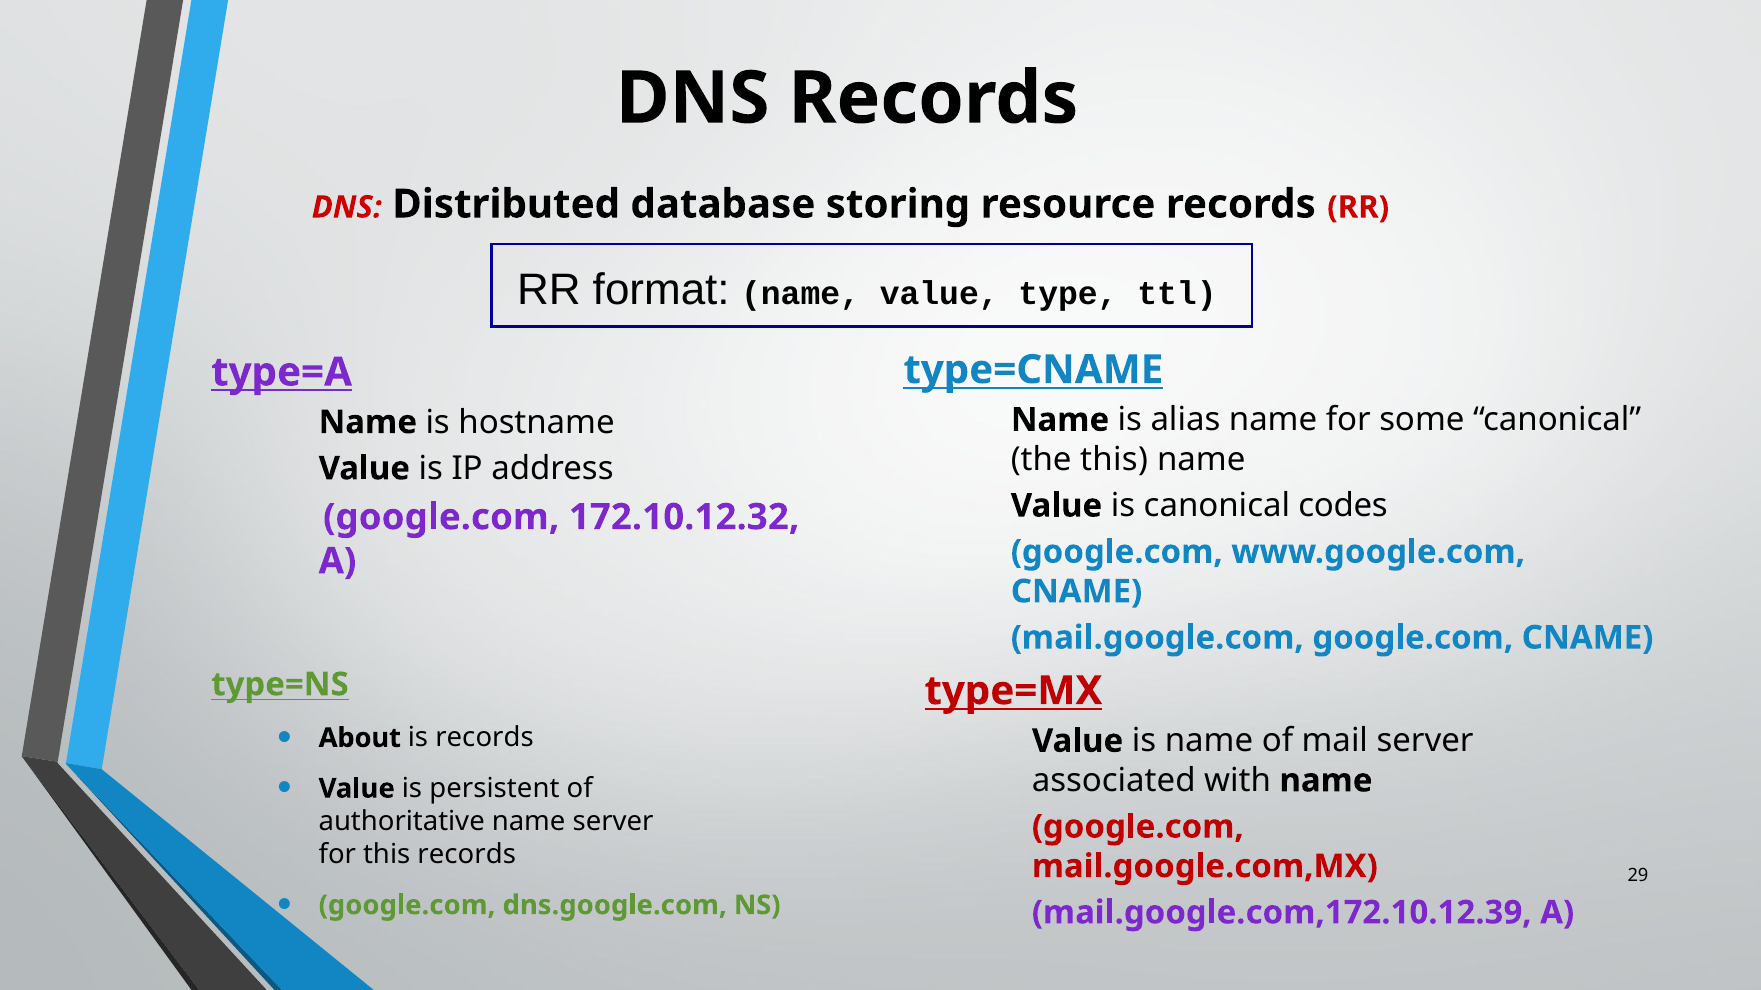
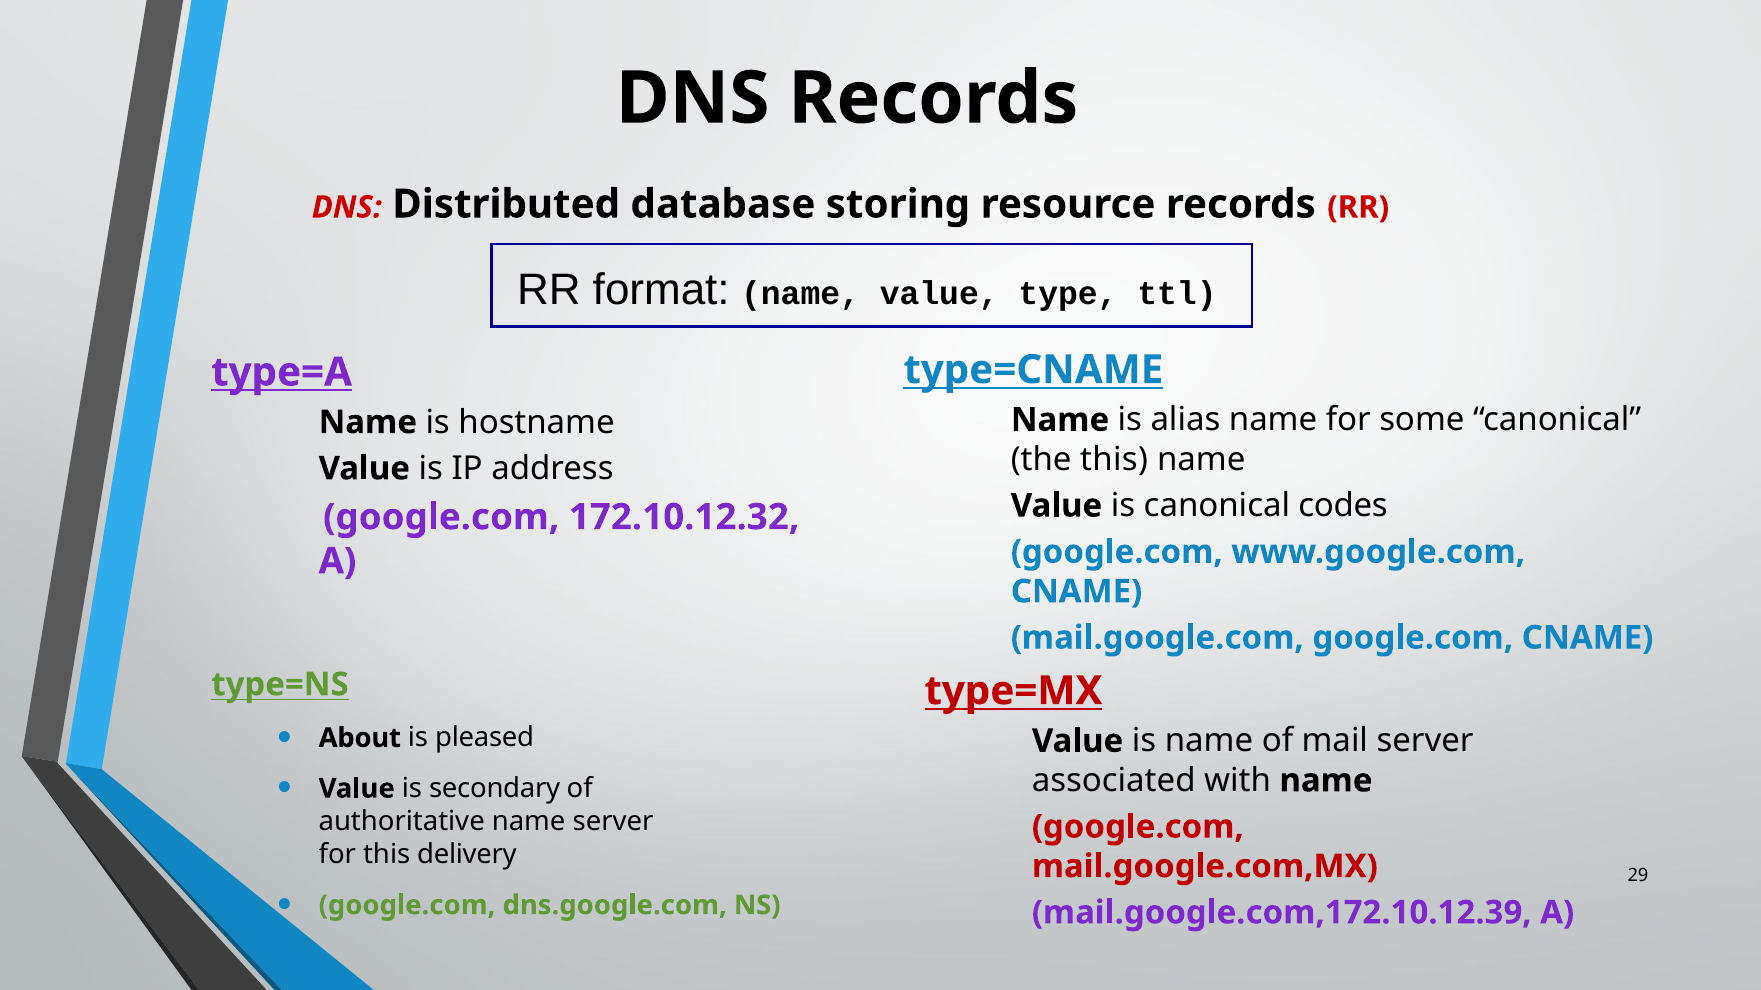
is records: records -> pleased (485, 738)
persistent: persistent -> secondary (495, 789)
this records: records -> delivery (467, 855)
